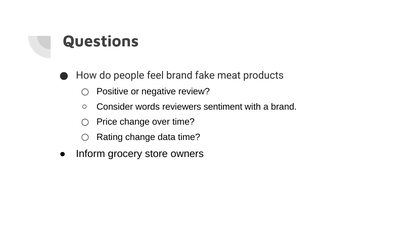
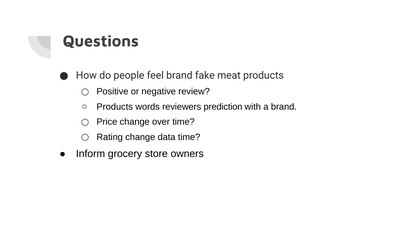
Consider: Consider -> Products (115, 107)
sentiment: sentiment -> prediction (223, 107)
